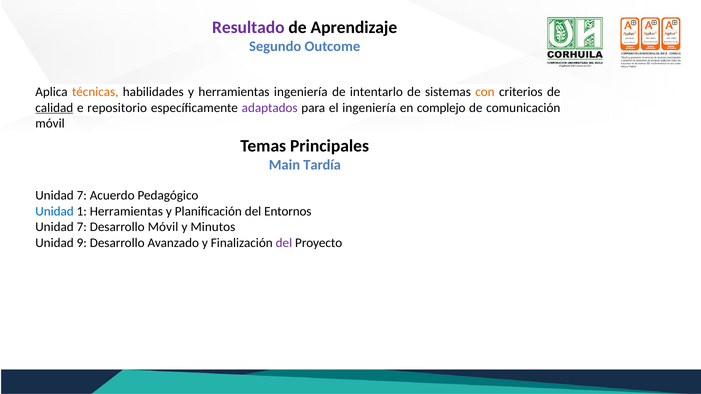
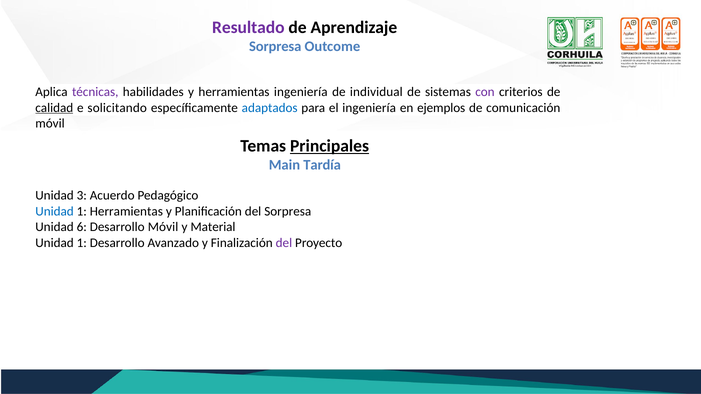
Segundo: Segundo -> Sorpresa (275, 47)
técnicas colour: orange -> purple (95, 92)
intentarlo: intentarlo -> individual (376, 92)
con colour: orange -> purple (485, 92)
repositorio: repositorio -> solicitando (117, 108)
adaptados colour: purple -> blue (270, 108)
complejo: complejo -> ejemplos (441, 108)
Principales underline: none -> present (330, 146)
7: 7 -> 3 (82, 196)
del Entornos: Entornos -> Sorpresa (288, 211)
7: 7 -> 6 (82, 227)
Minutos: Minutos -> Material (213, 227)
9: 9 -> 1 (82, 243)
